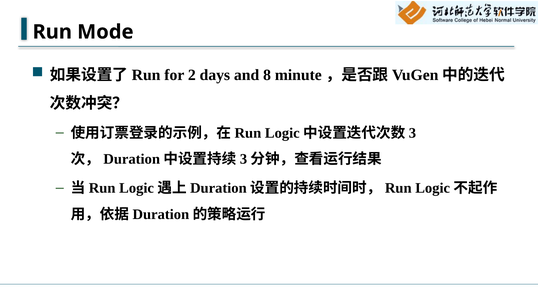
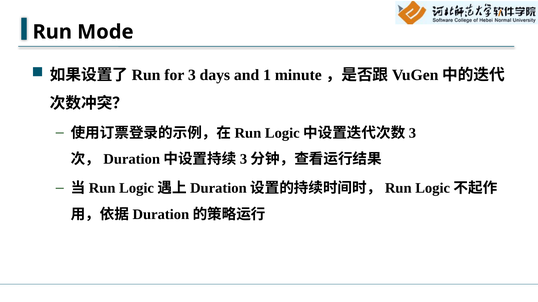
2: 2 -> 3 (192, 75)
8: 8 -> 1 (267, 75)
